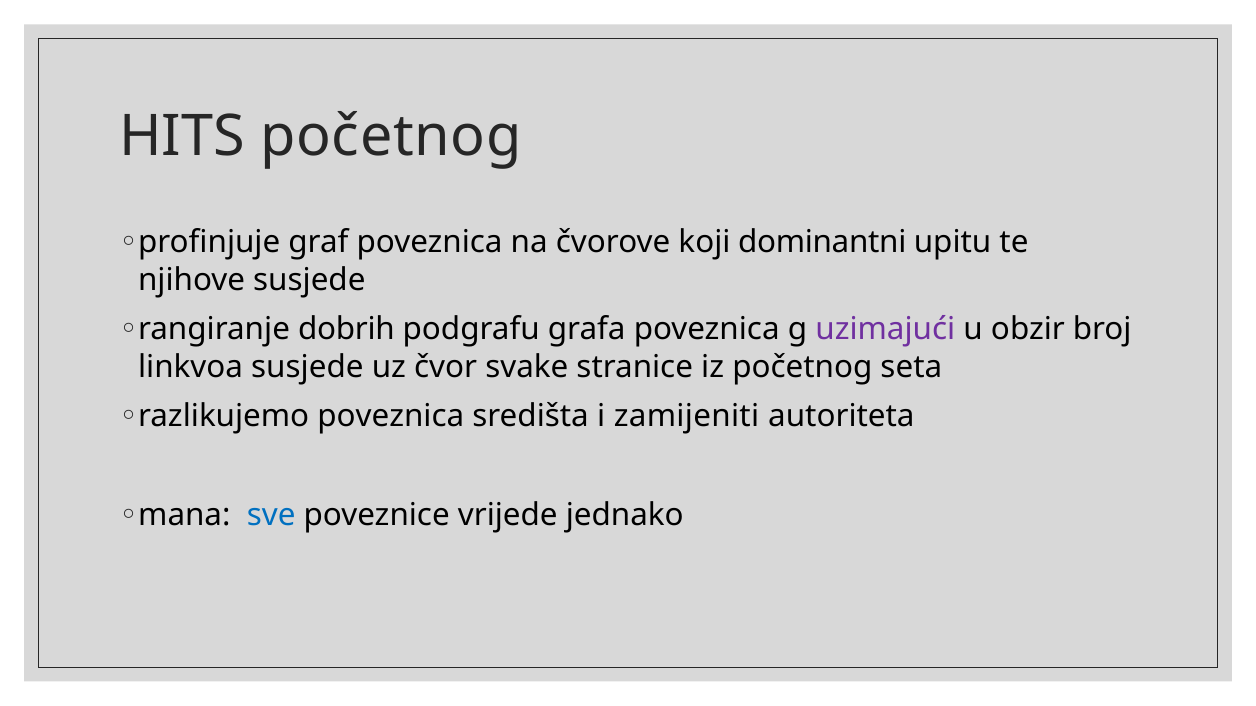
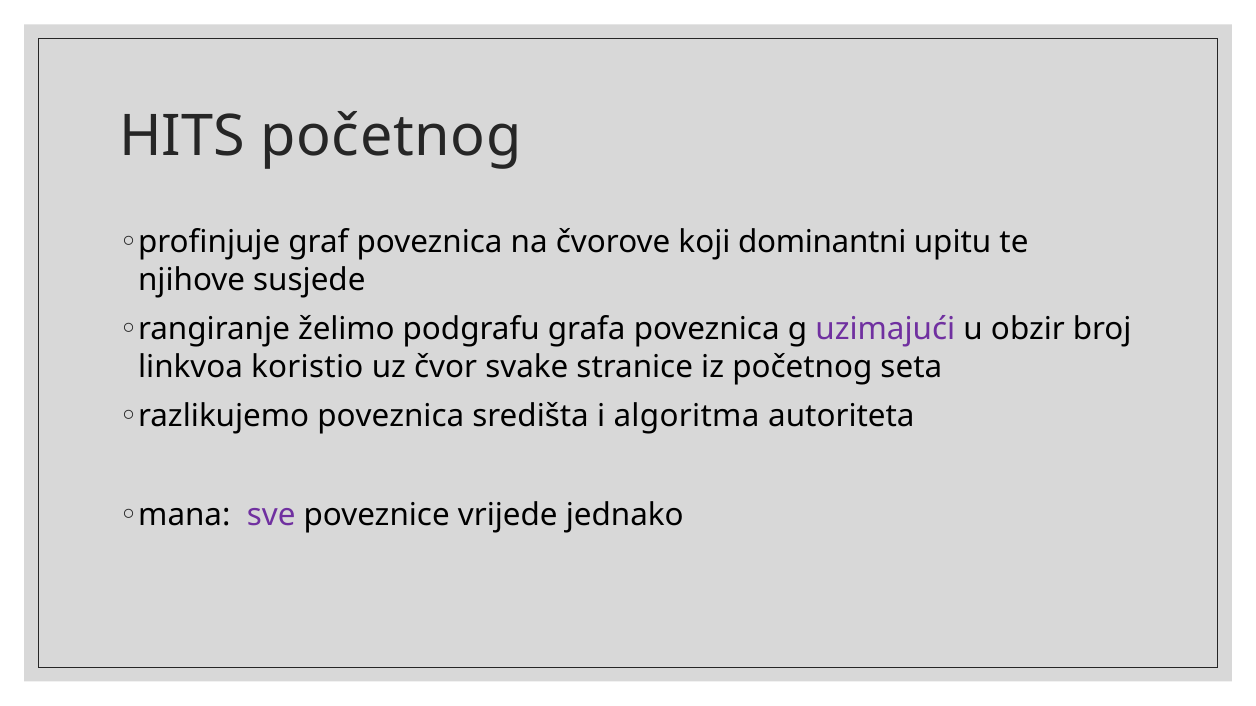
dobrih: dobrih -> želimo (346, 330)
linkvoa susjede: susjede -> koristio (307, 367)
zamijeniti: zamijeniti -> algoritma (687, 417)
sve colour: blue -> purple (271, 516)
